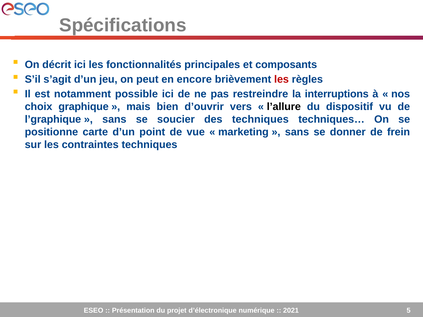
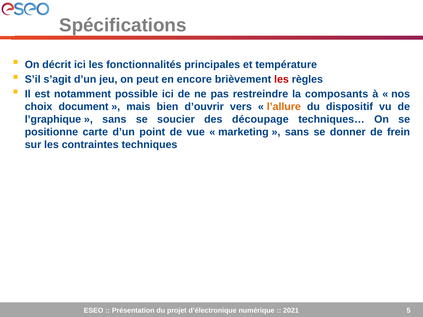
composants: composants -> température (286, 65)
interruptions: interruptions -> composants (337, 94)
graphique: graphique -> document (84, 107)
l’allure colour: black -> orange (284, 107)
des techniques: techniques -> découpage (260, 120)
